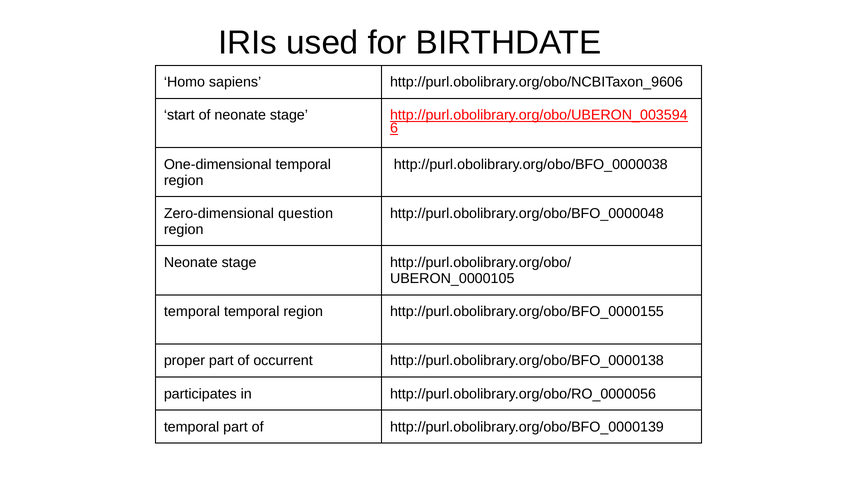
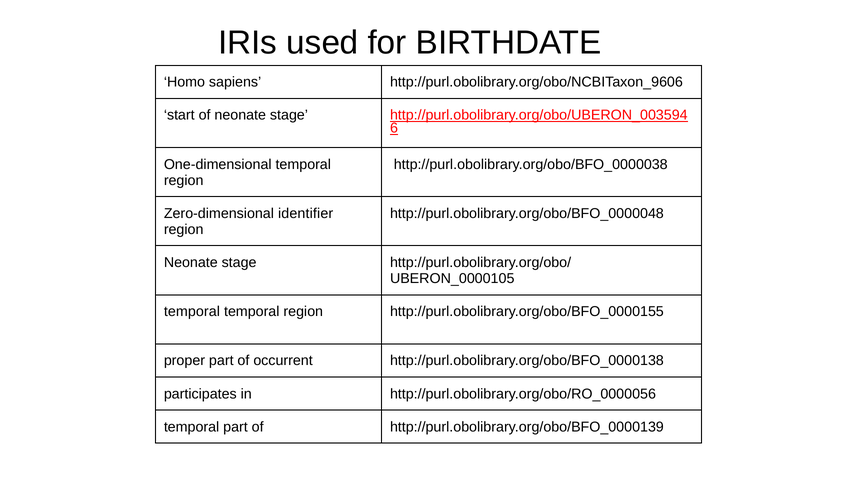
question: question -> identifier (306, 213)
